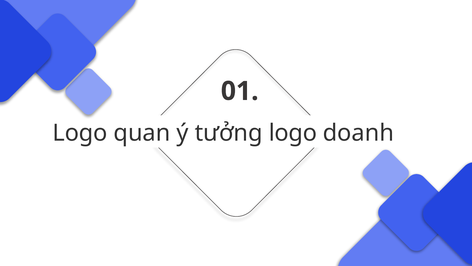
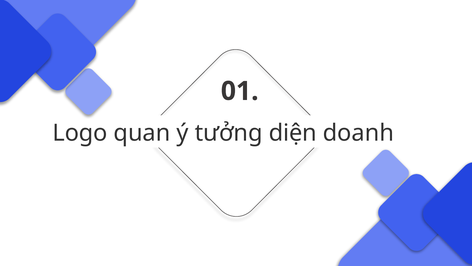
tưởng logo: logo -> diện (293, 133)
